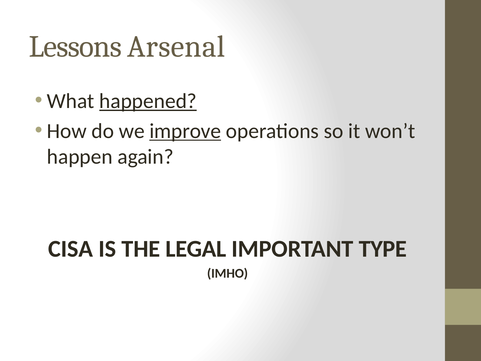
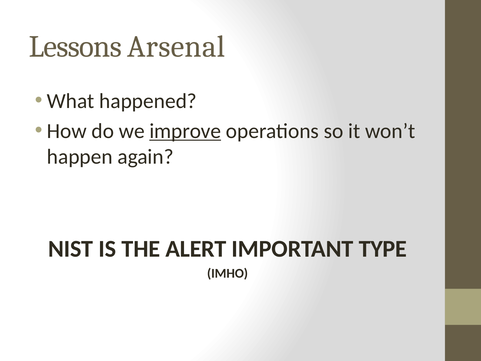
happened underline: present -> none (148, 101)
CISA: CISA -> NIST (71, 249)
LEGAL: LEGAL -> ALERT (196, 249)
